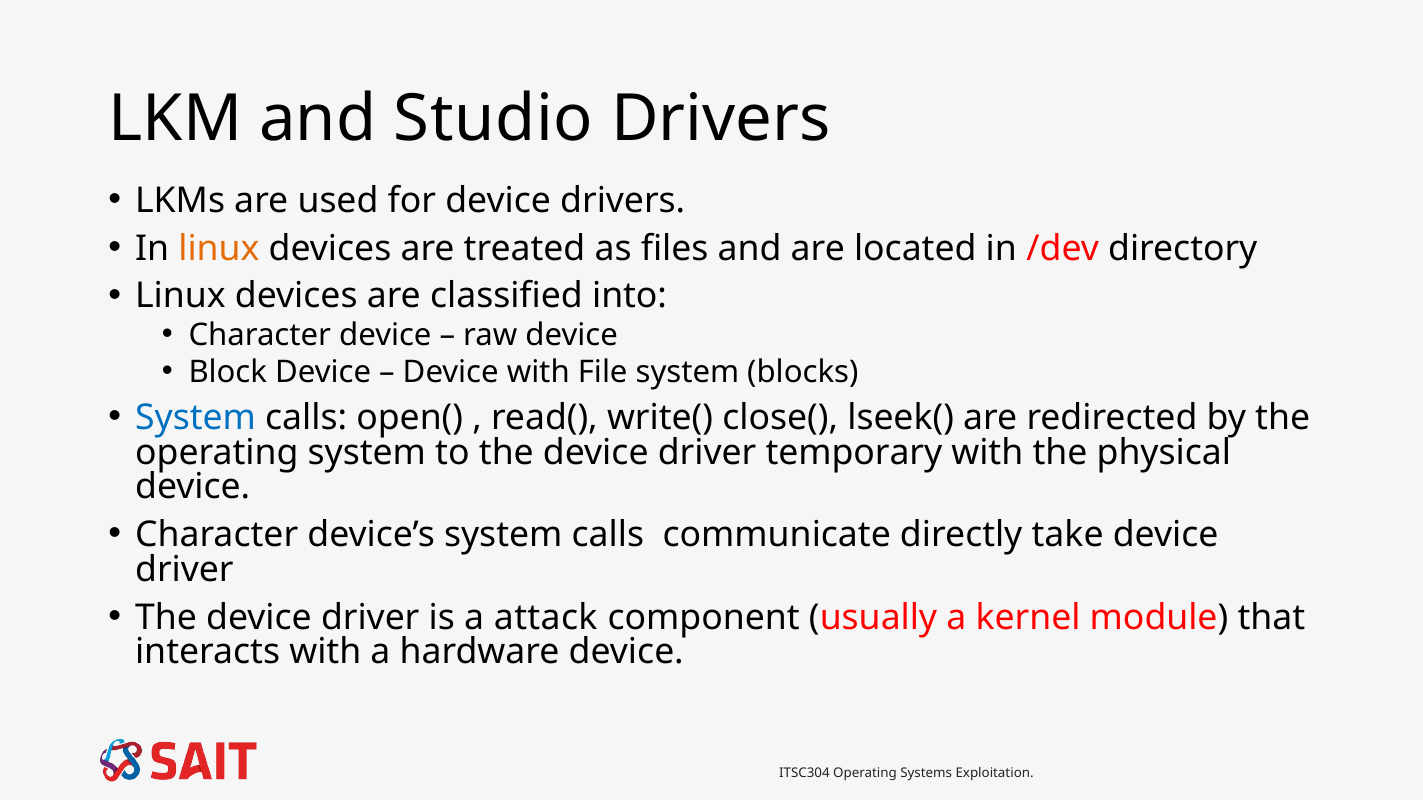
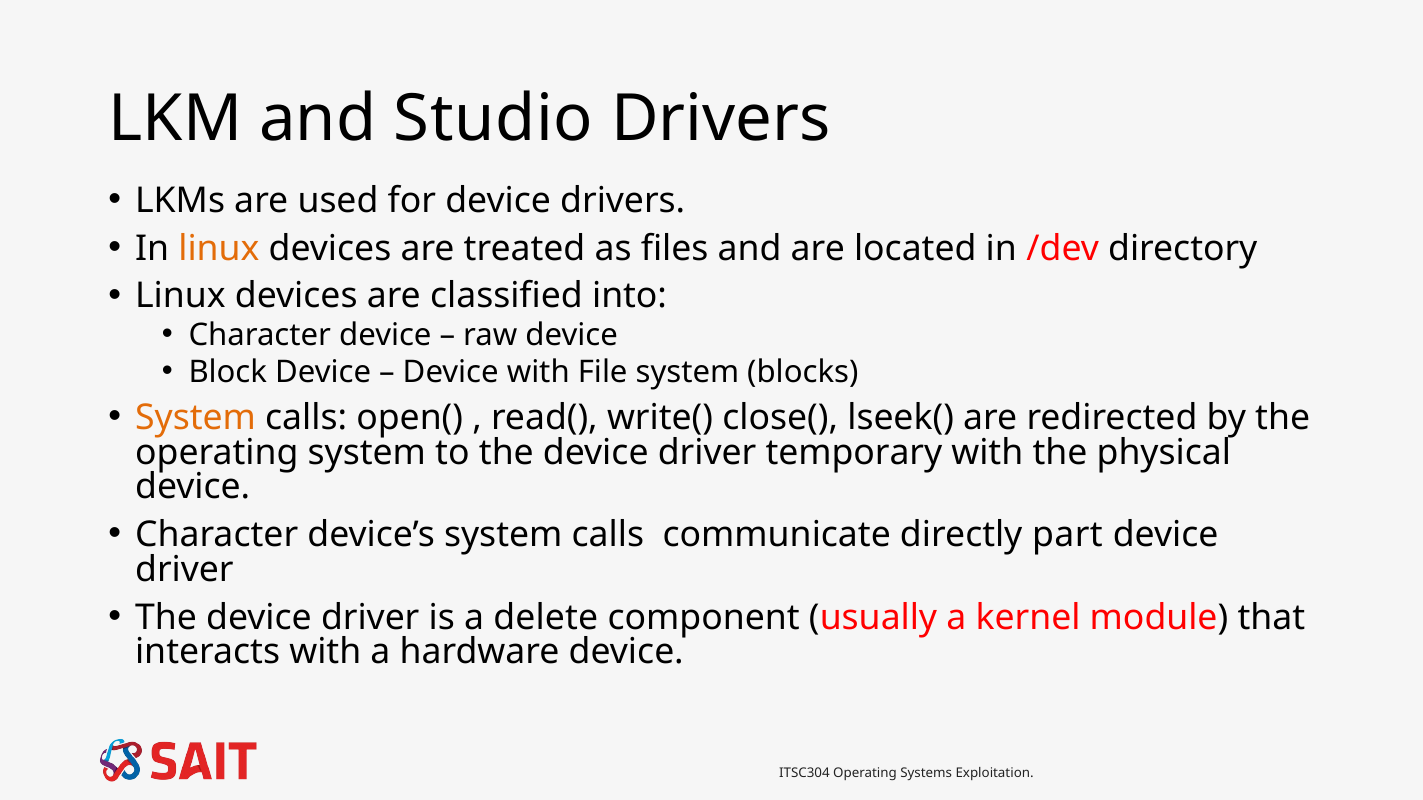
System colour: blue -> orange (196, 418)
take: take -> part (1067, 535)
attack: attack -> delete (546, 618)
